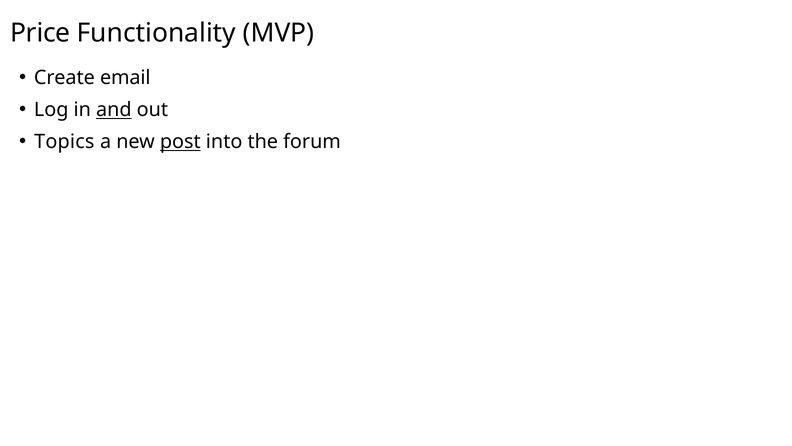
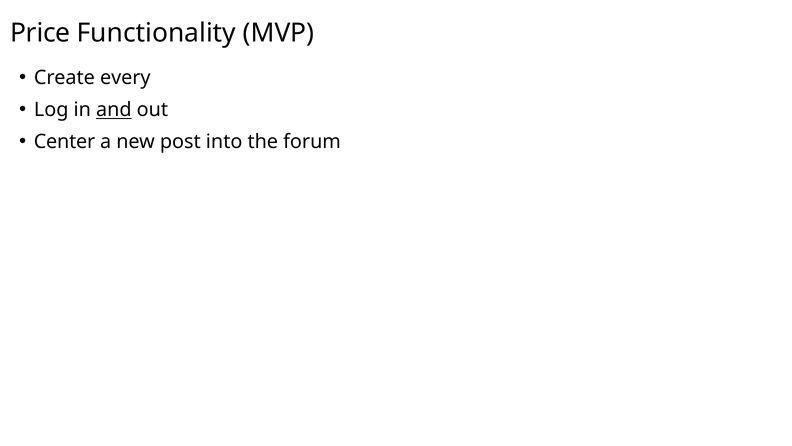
email: email -> every (125, 78)
Topics: Topics -> Center (65, 142)
post underline: present -> none (180, 142)
